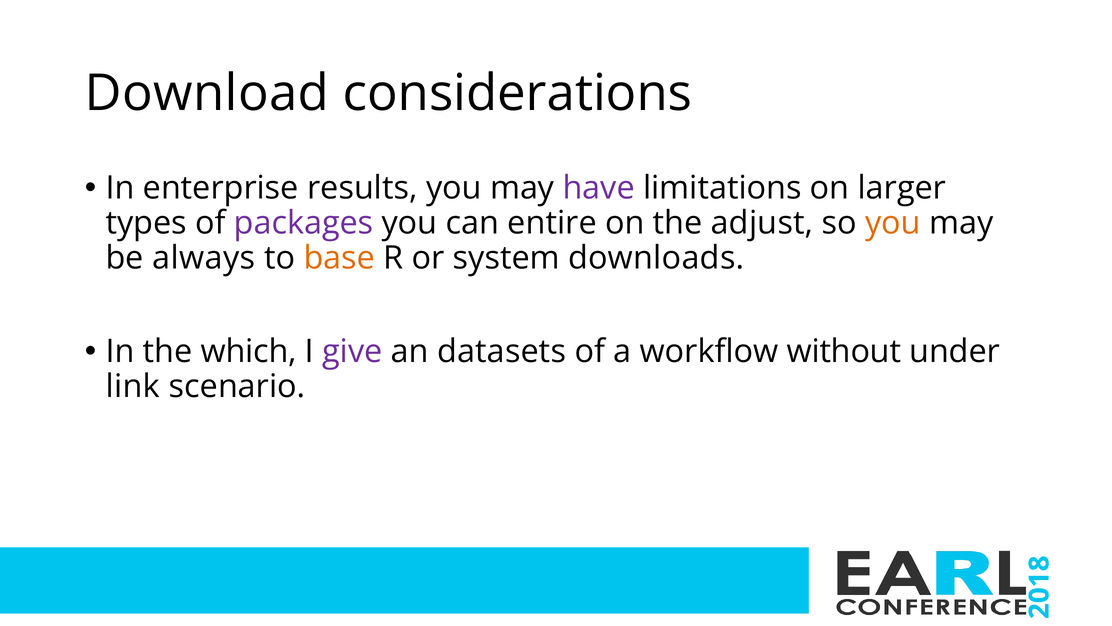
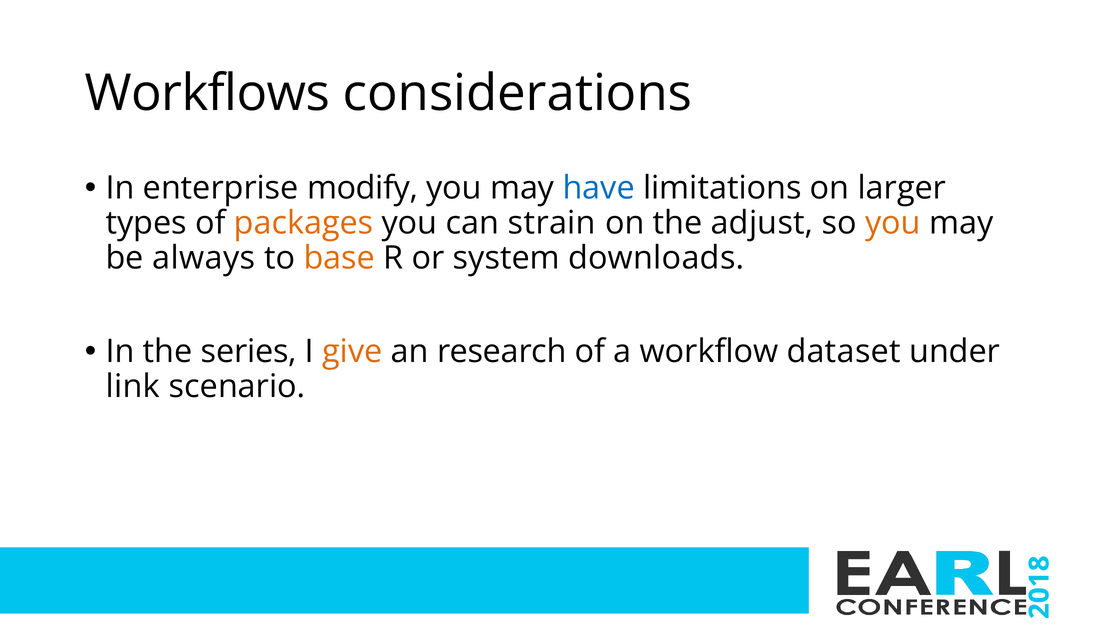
Download: Download -> Workflows (207, 93)
results: results -> modify (363, 188)
have colour: purple -> blue (599, 188)
packages colour: purple -> orange (304, 223)
entire: entire -> strain (552, 223)
which: which -> series (249, 351)
give colour: purple -> orange (352, 351)
datasets: datasets -> research (502, 351)
without: without -> dataset (844, 351)
